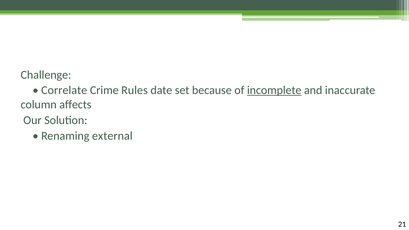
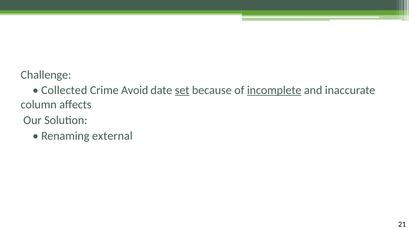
Correlate: Correlate -> Collected (64, 90)
Rules: Rules -> Avoid (135, 90)
set underline: none -> present (182, 90)
